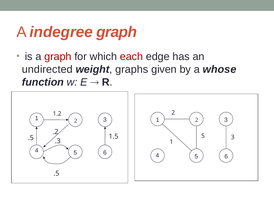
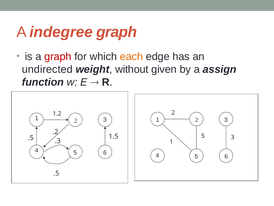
each colour: red -> orange (131, 56)
graphs: graphs -> without (132, 69)
whose: whose -> assign (220, 69)
